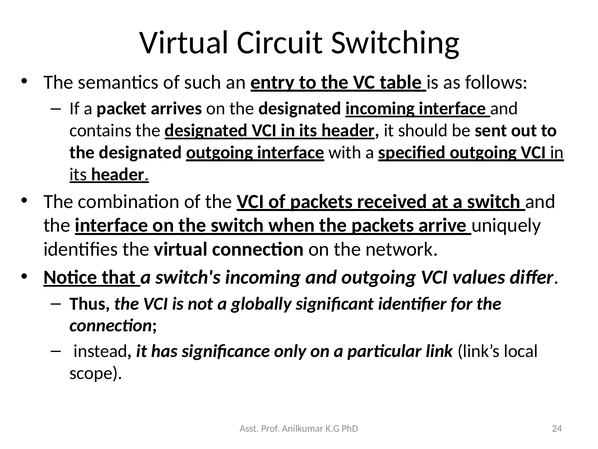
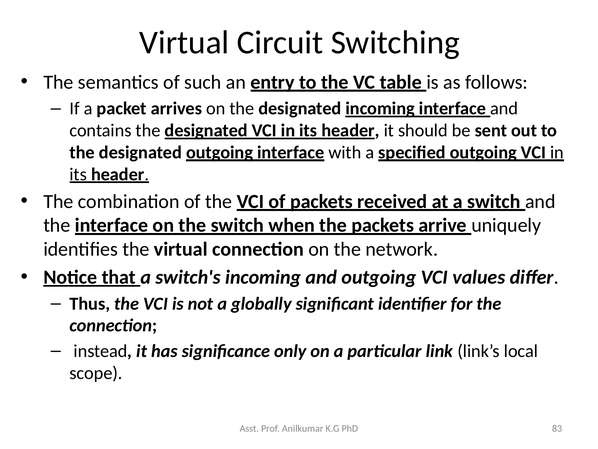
24: 24 -> 83 (557, 428)
